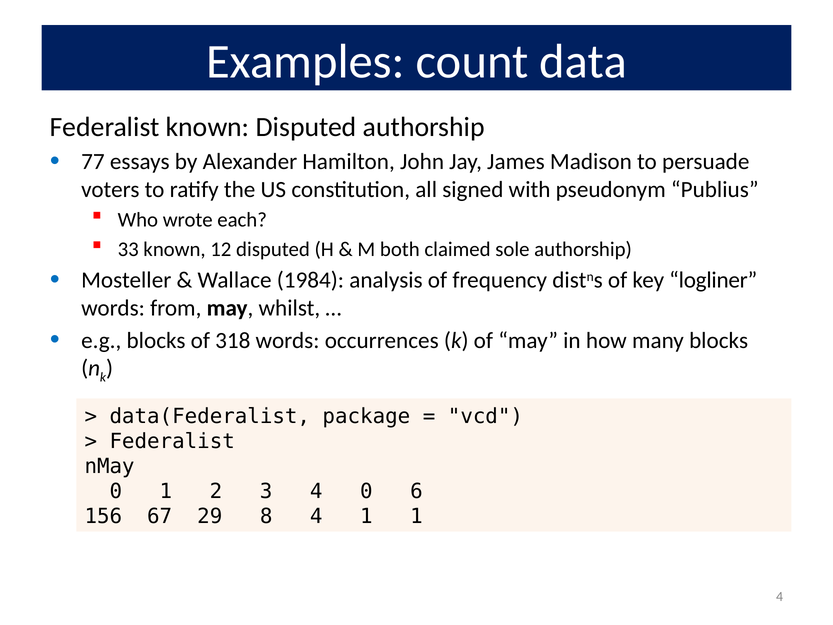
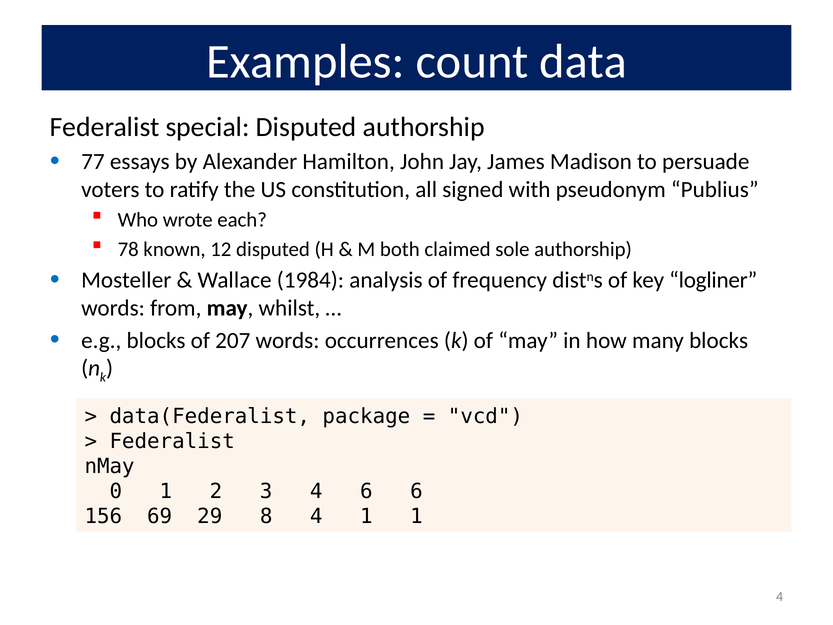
Federalist known: known -> special (208, 127)
33: 33 -> 78 (128, 249)
318: 318 -> 207 (233, 340)
4 0: 0 -> 6 (366, 491)
67: 67 -> 69 (160, 516)
